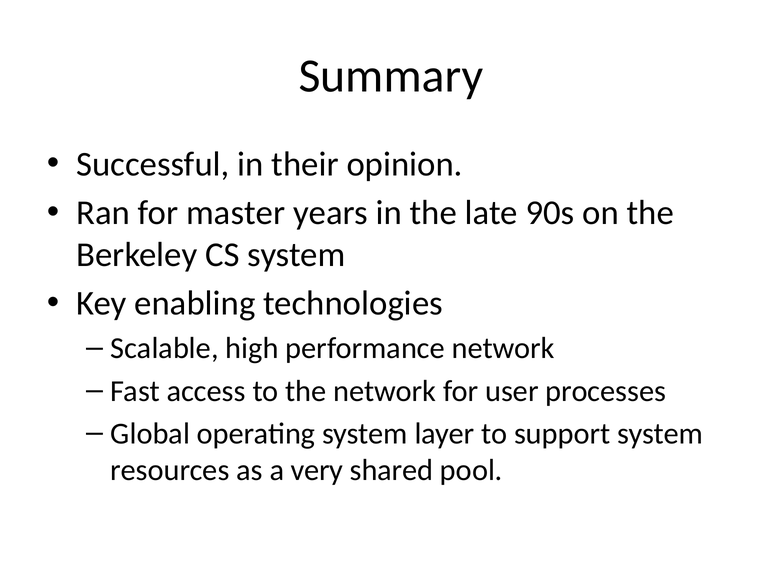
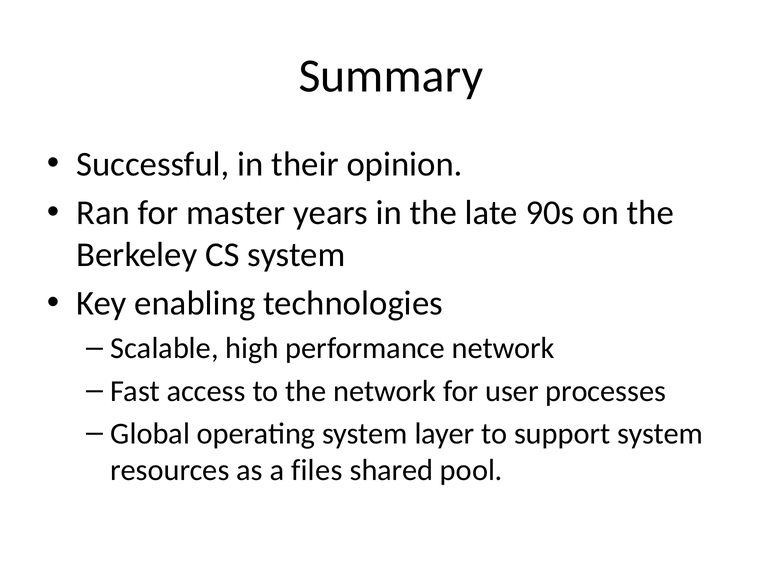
very: very -> files (317, 470)
